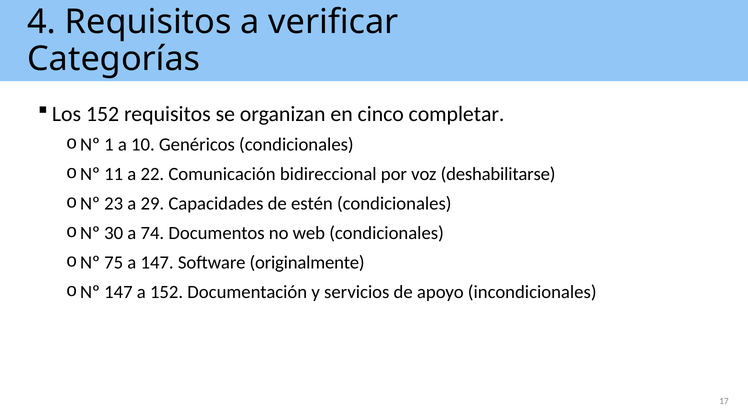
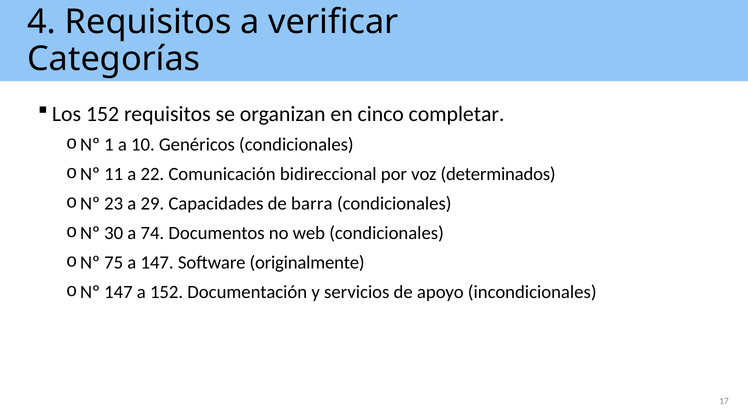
deshabilitarse: deshabilitarse -> determinados (498, 175)
estén: estén -> barra (312, 204)
